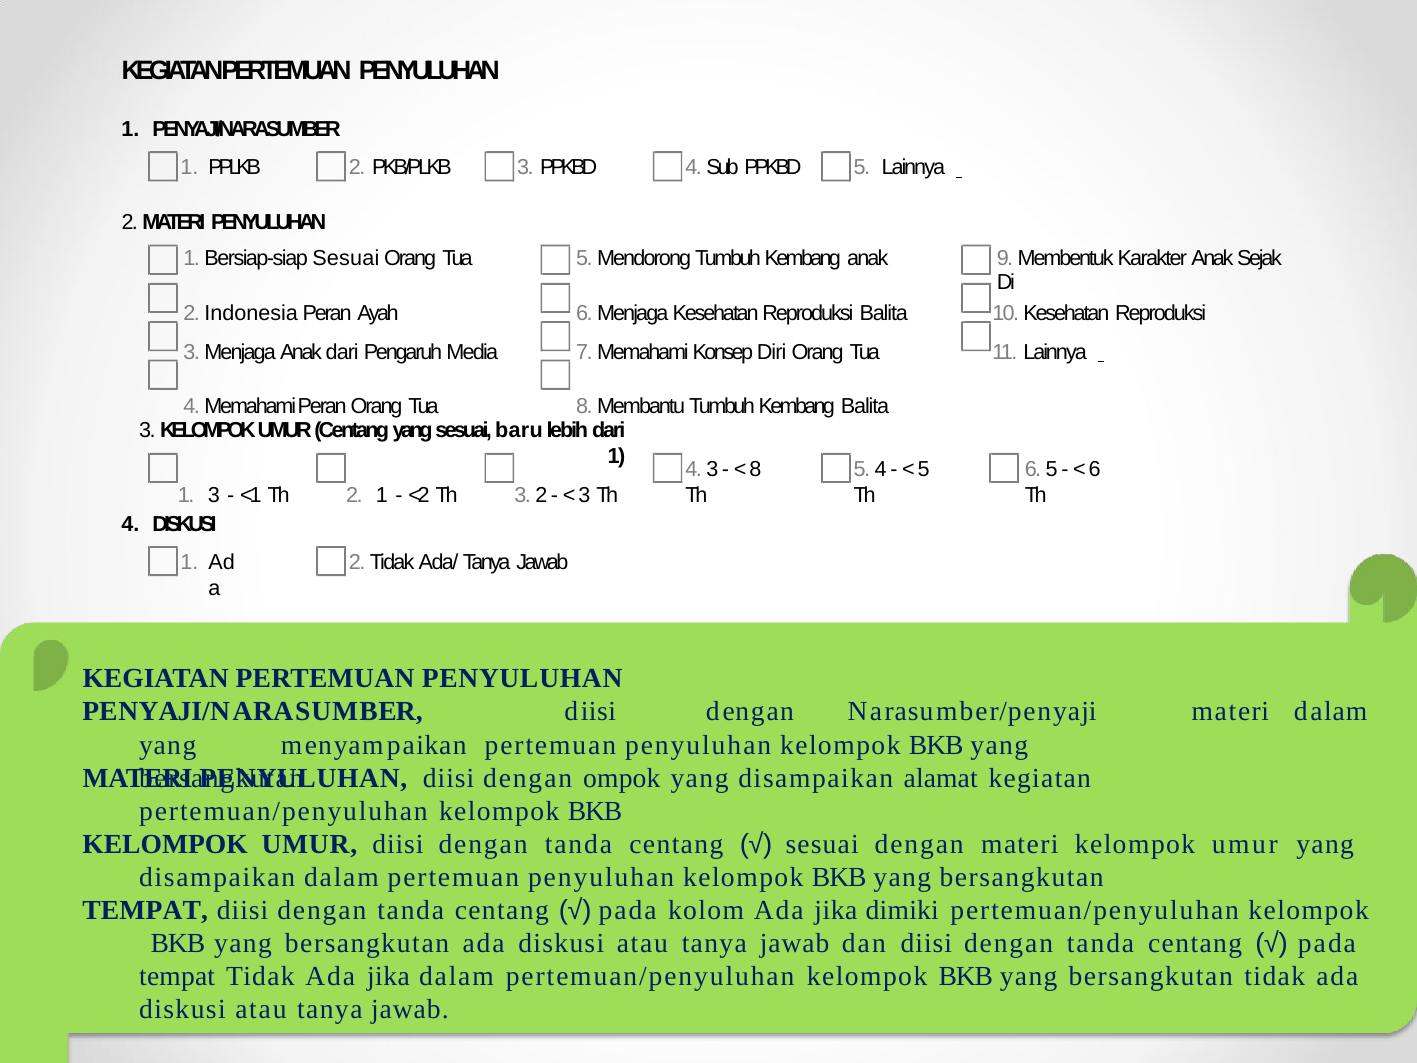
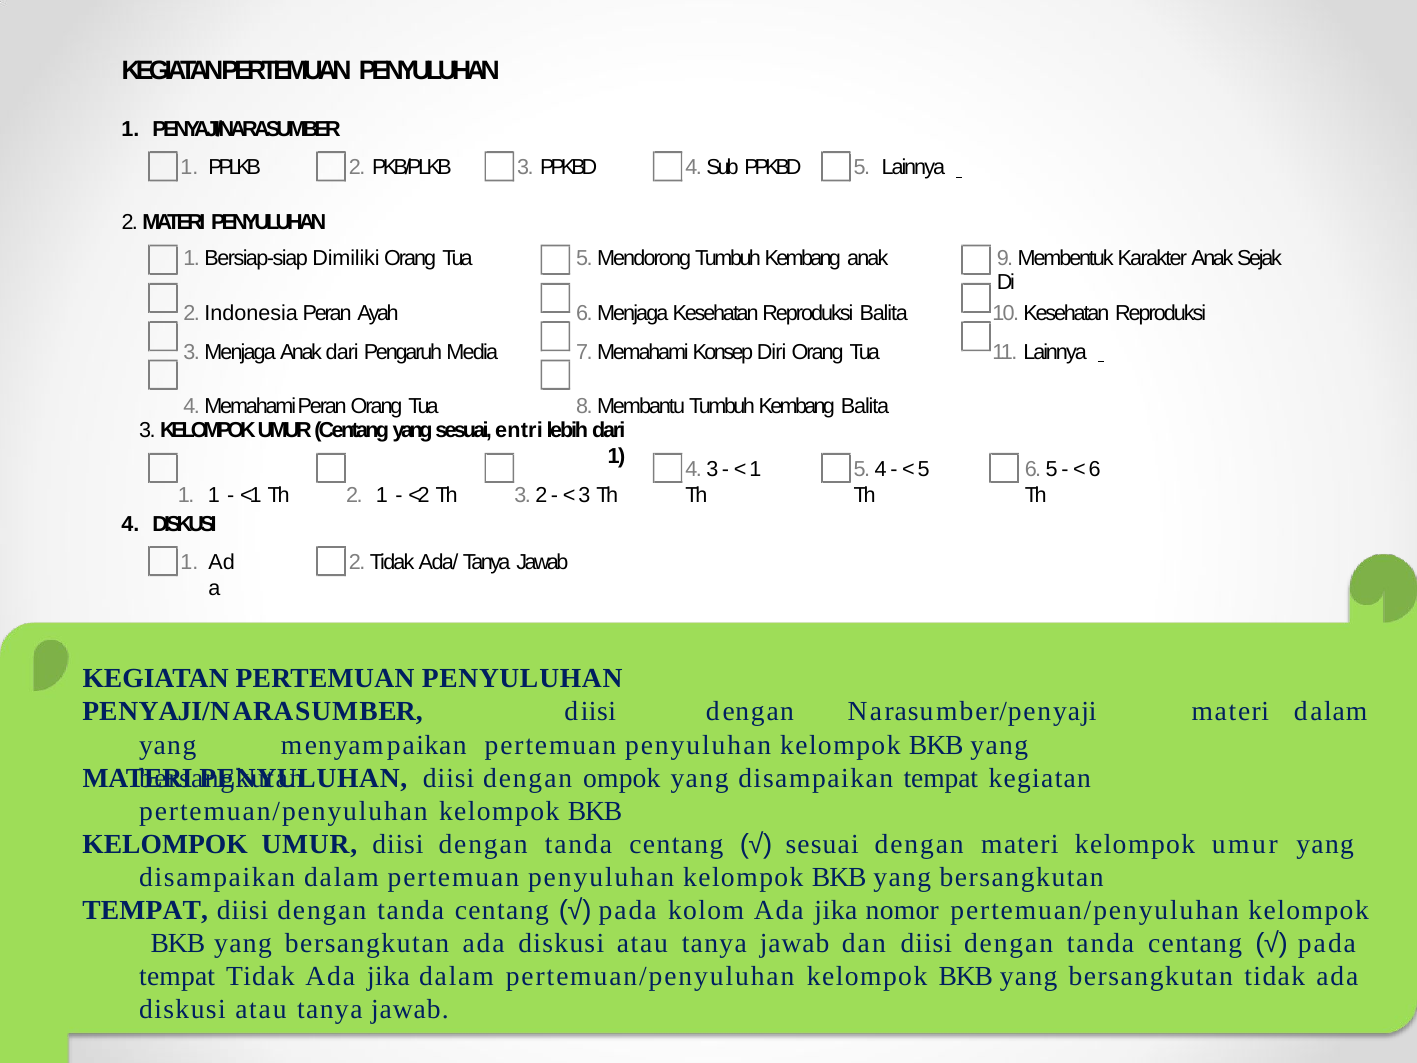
Bersiap-siap Sesuai: Sesuai -> Dimiliki (346, 259)
baru: baru -> entri (519, 431)
8: 8 -> 1 (755, 469)
3: 3 -> 1 (214, 495)
disampaikan alamat: alamat -> tempat (941, 778)
dimiki: dimiki -> nomor (902, 910)
